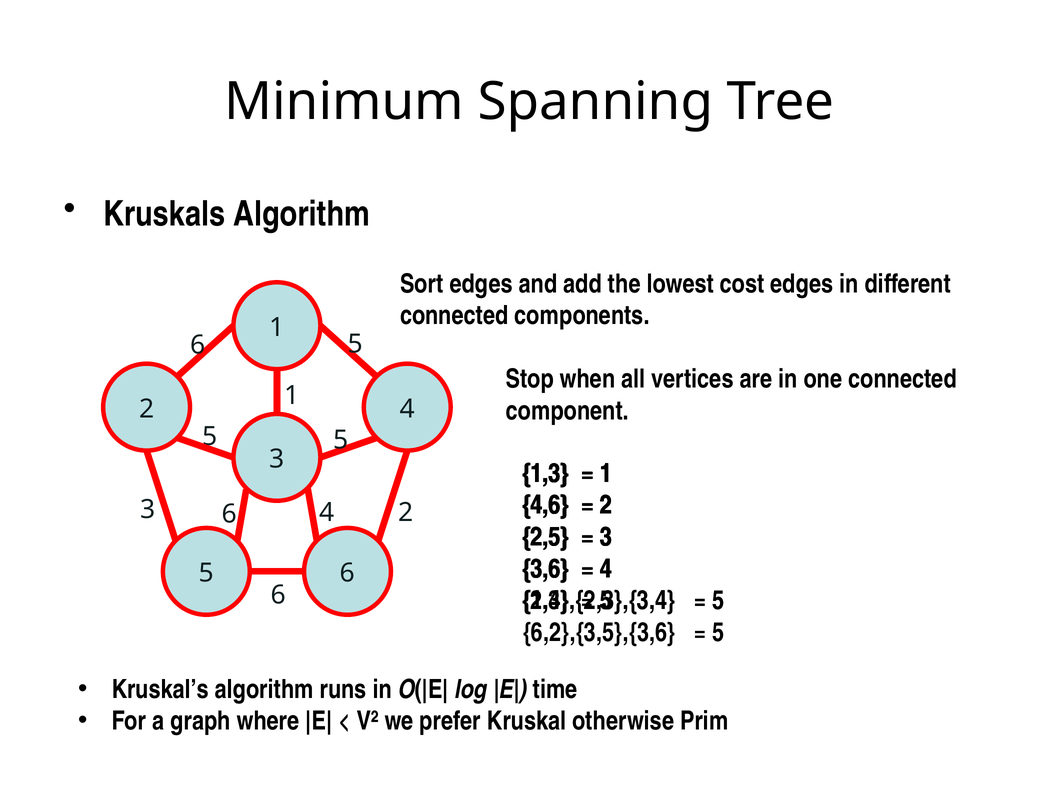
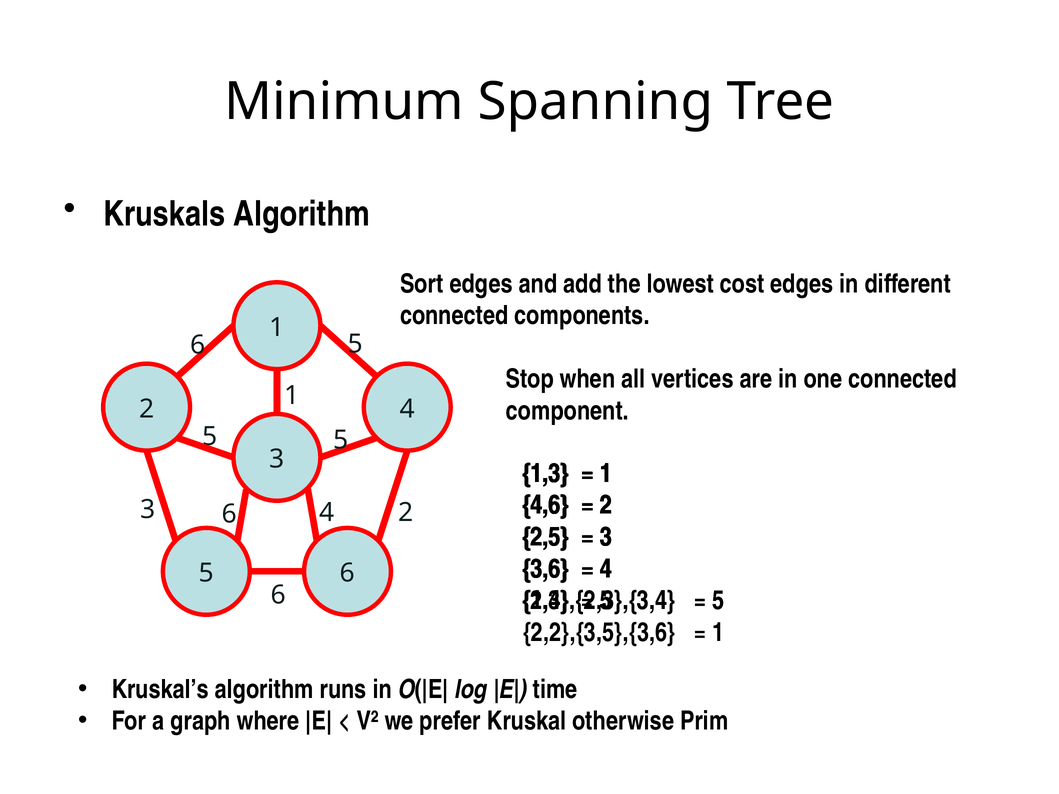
6,2},{3,5},{3,6: 6,2},{3,5},{3,6 -> 2,2},{3,5},{3,6 (599, 633)
5: 5 -> 1 (718, 633)
